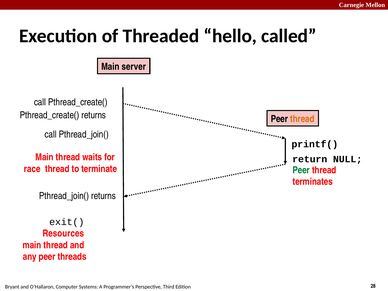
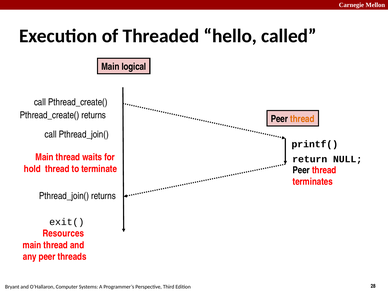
server: server -> logical (134, 67)
race: race -> hold (32, 169)
Peer colour: green -> black (301, 170)
